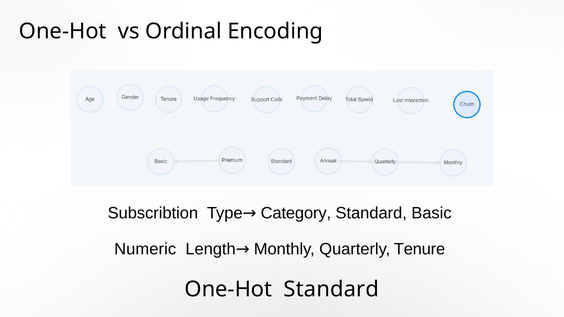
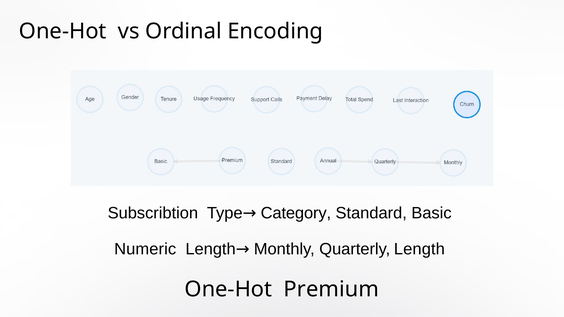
Quarterly Tenure: Tenure -> Length (419, 249)
One-Hot Standard: Standard -> Premium (331, 289)
